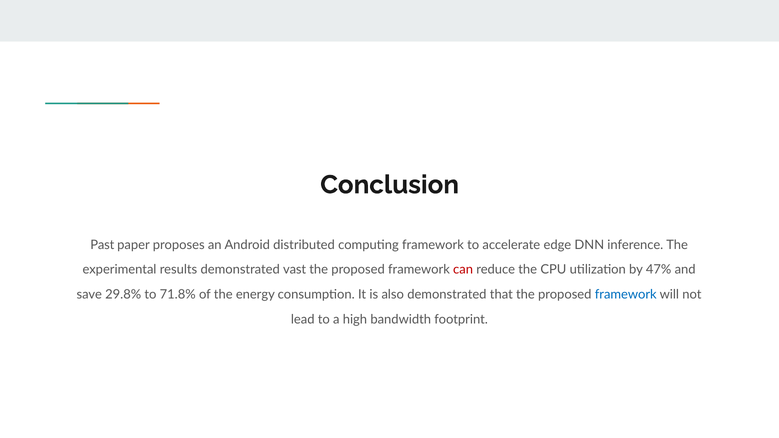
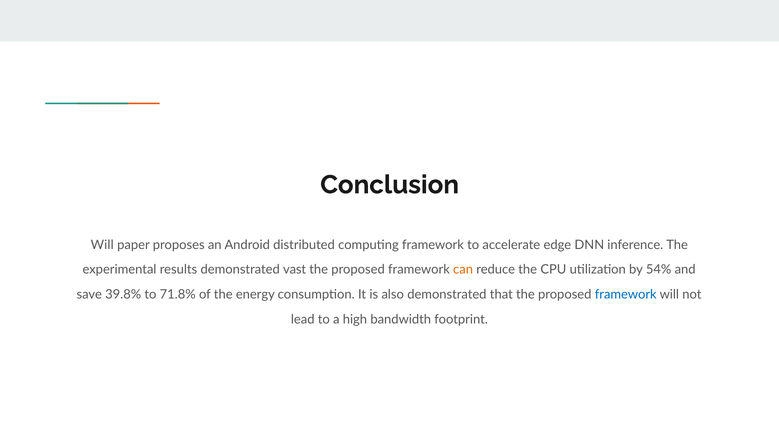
Past: Past -> Will (102, 245)
can colour: red -> orange (463, 270)
47%: 47% -> 54% (659, 270)
29.8%: 29.8% -> 39.8% (123, 295)
